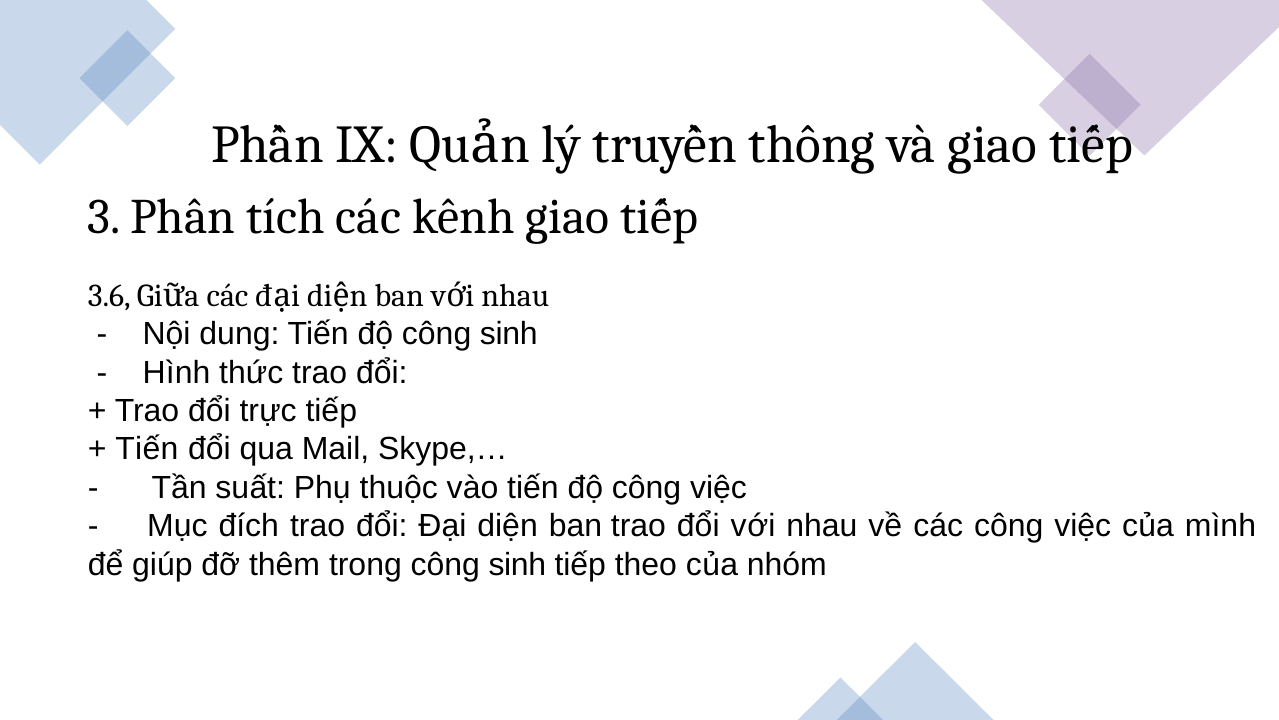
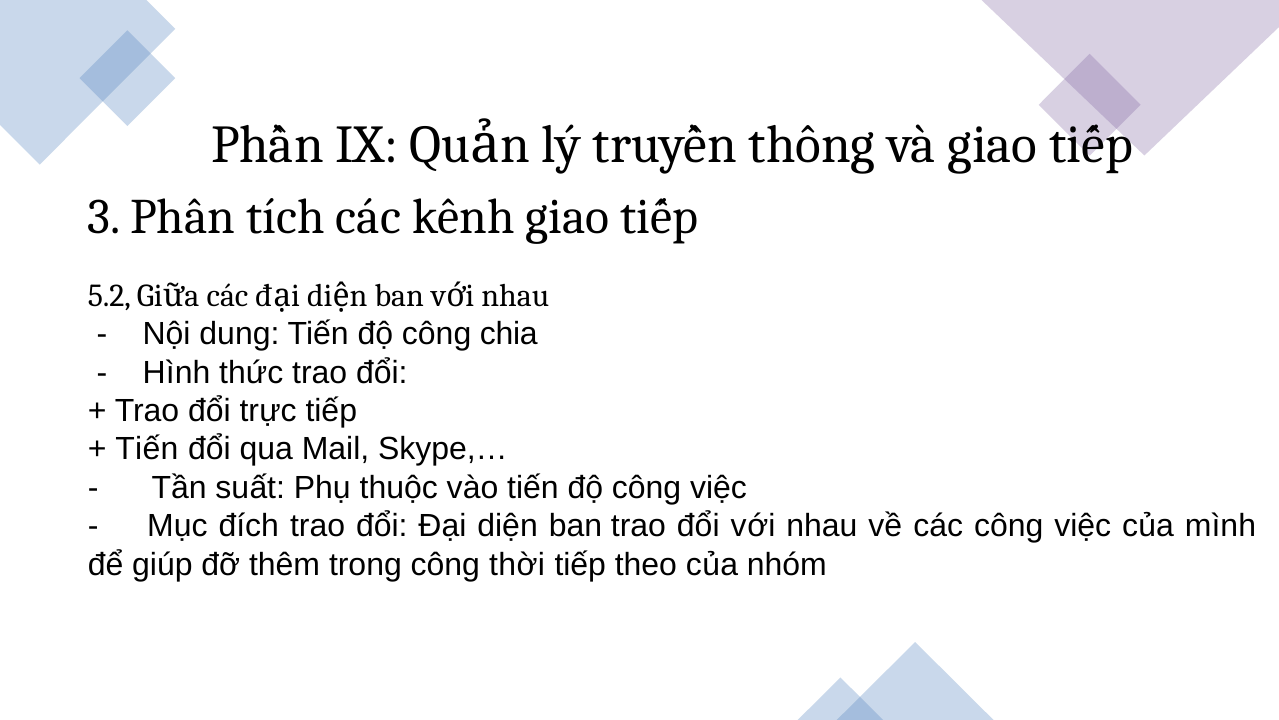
3.6: 3.6 -> 5.2 (109, 296)
độ công sinh: sinh -> chia (509, 334)
trong công sinh: sinh -> thời (517, 564)
